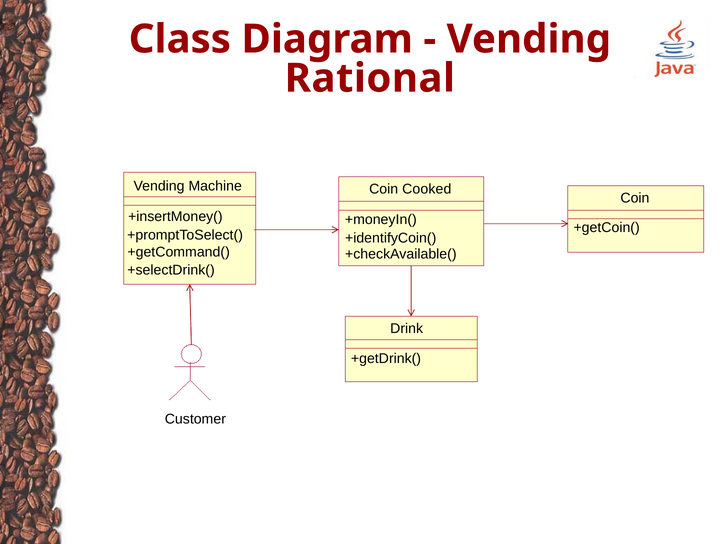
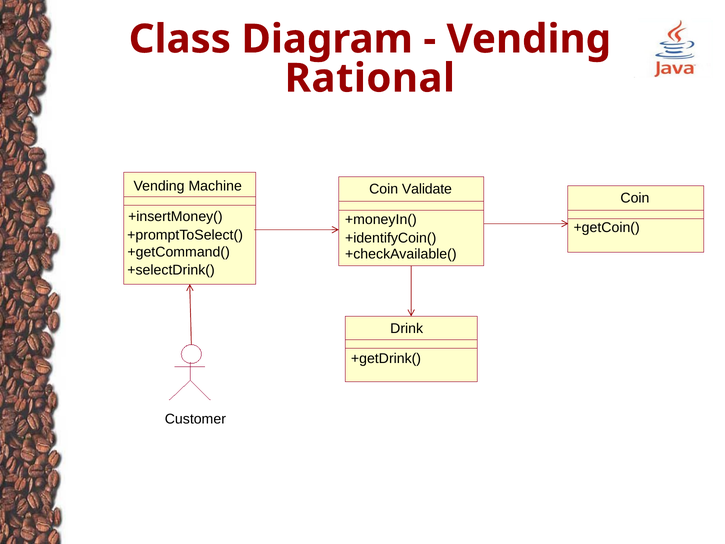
Cooked: Cooked -> Validate (427, 189)
